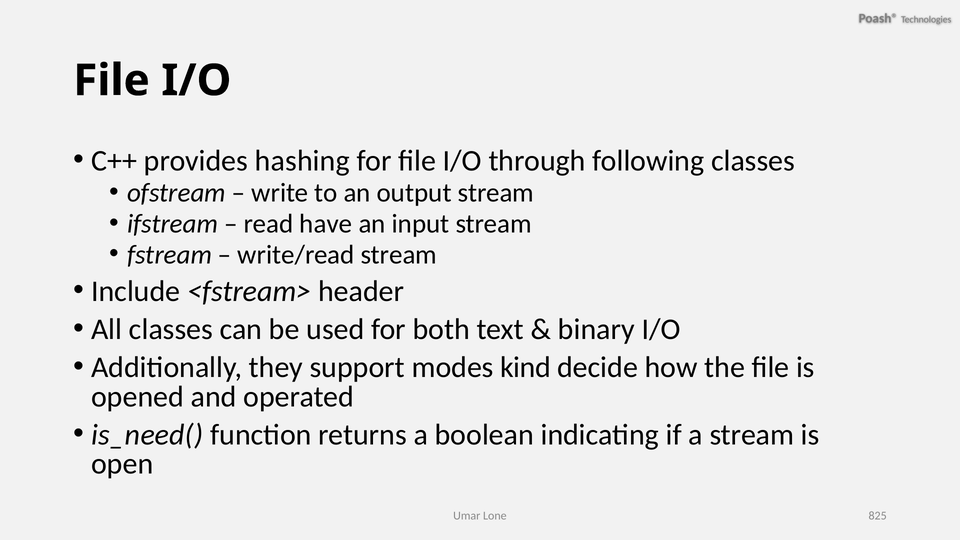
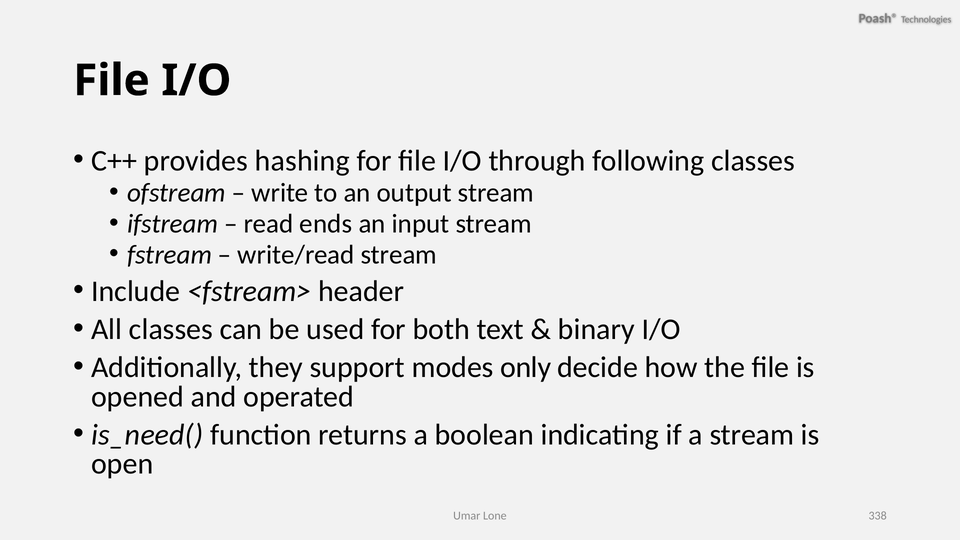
have: have -> ends (326, 224)
kind: kind -> only (526, 368)
825: 825 -> 338 (878, 516)
